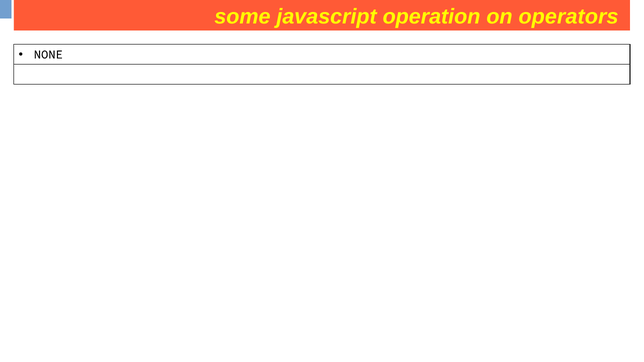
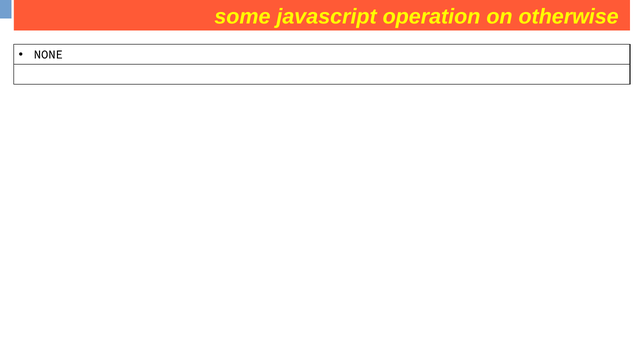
operators: operators -> otherwise (569, 17)
